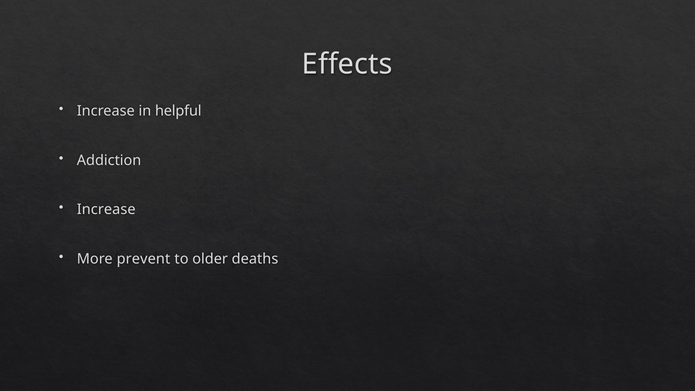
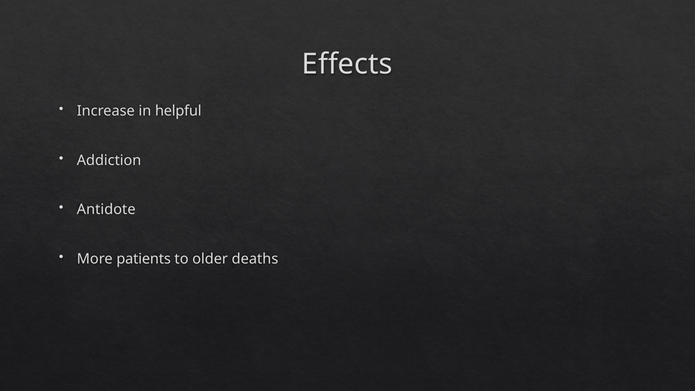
Increase: Increase -> Antidote (106, 210)
prevent: prevent -> patients (144, 259)
